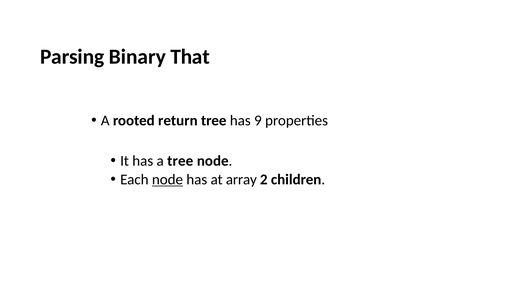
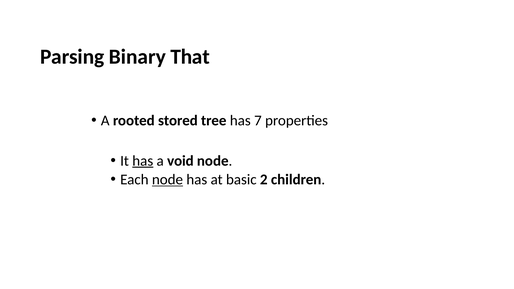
return: return -> stored (178, 120)
9: 9 -> 7 (258, 120)
has underline: none -> present (143, 161)
a tree: tree -> void (180, 161)
array: array -> basic (241, 180)
